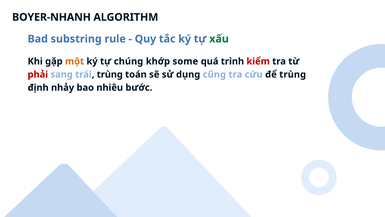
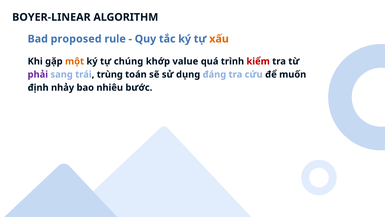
BOYER-NHANH: BOYER-NHANH -> BOYER-LINEAR (51, 17)
substring: substring -> proposed (76, 39)
xấu colour: green -> orange (219, 39)
some: some -> value (185, 61)
phải colour: red -> purple (38, 74)
cũng: cũng -> đáng (214, 74)
để trùng: trùng -> muốn (293, 74)
